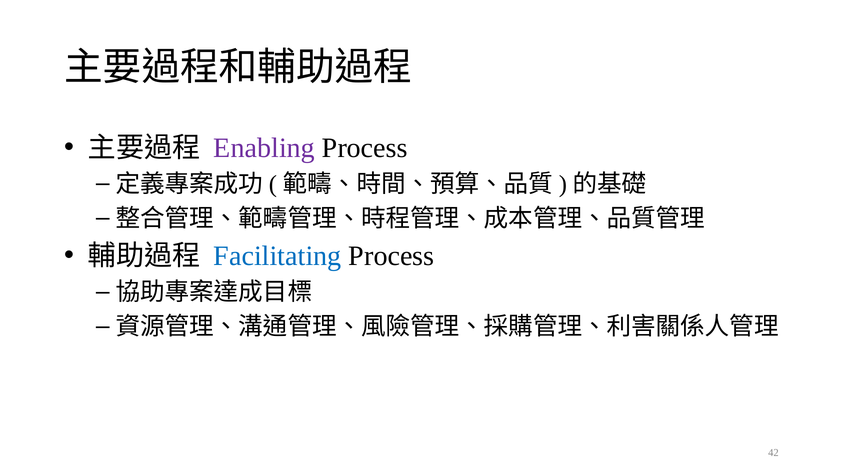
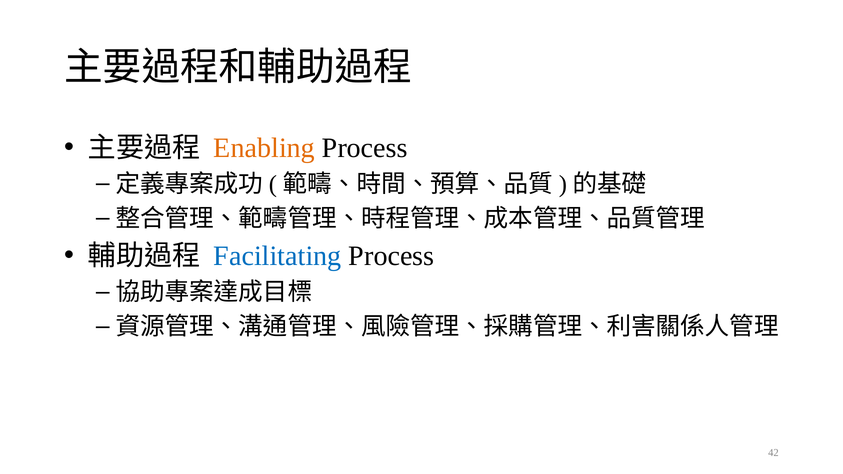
Enabling colour: purple -> orange (264, 148)
